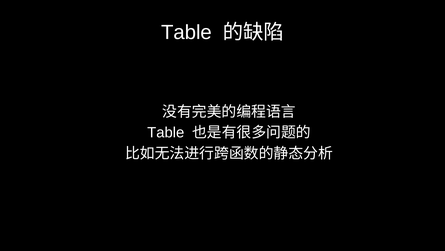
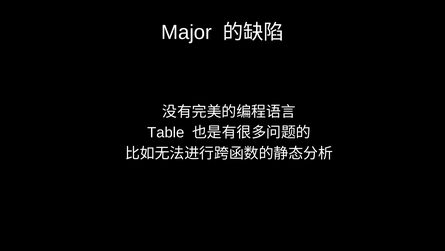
Table: Table -> Major (187, 32)
